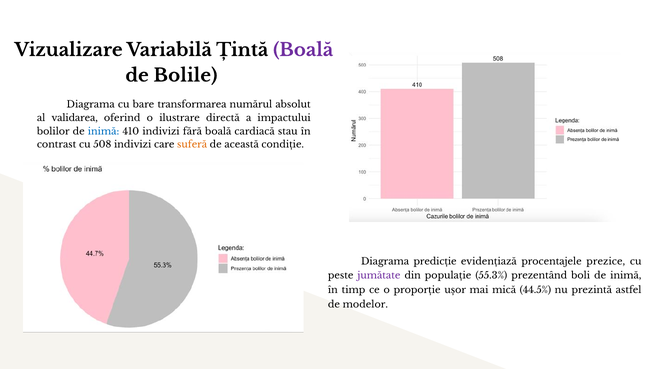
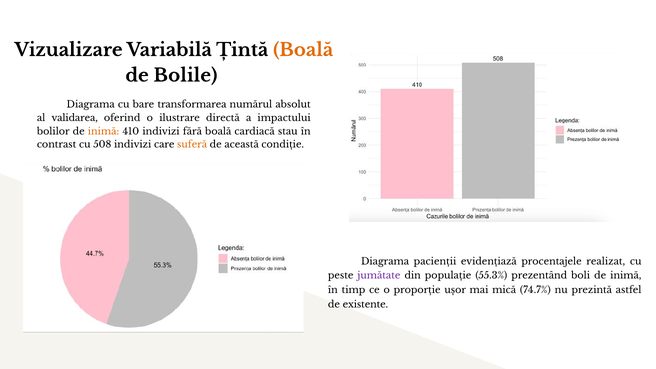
Boală colour: purple -> orange (303, 50)
inimă colour: blue -> orange (104, 131)
predicție: predicție -> pacienții (435, 261)
prezice: prezice -> realizat (606, 261)
44.5%: 44.5% -> 74.7% (535, 290)
modelor: modelor -> existente (365, 305)
